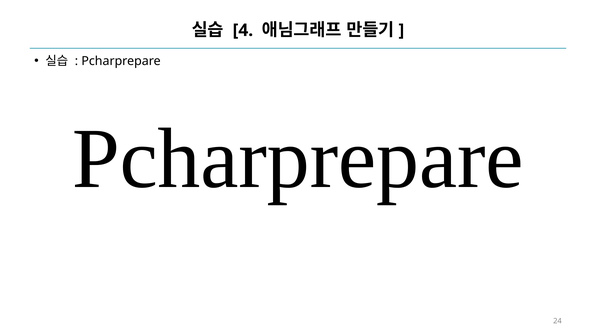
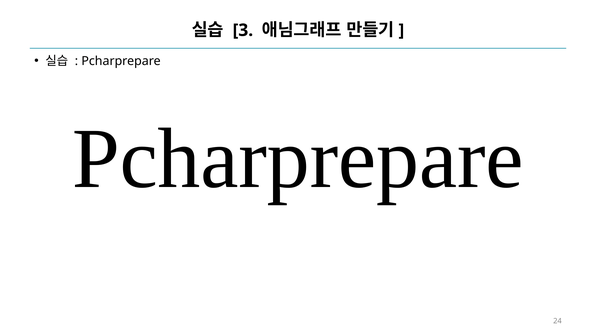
4: 4 -> 3 (243, 30)
